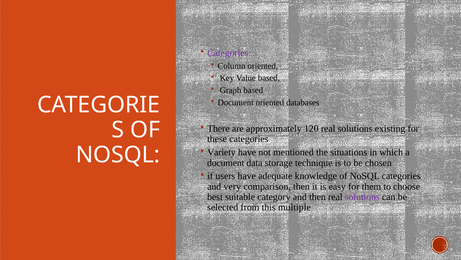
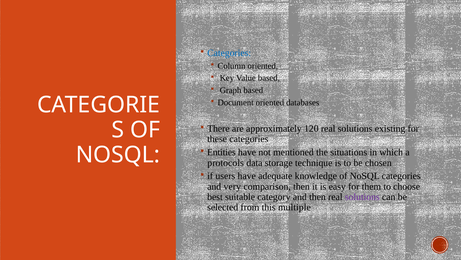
Categories colour: purple -> blue (229, 53)
Variety: Variety -> Entities (221, 152)
document: document -> protocols (226, 162)
